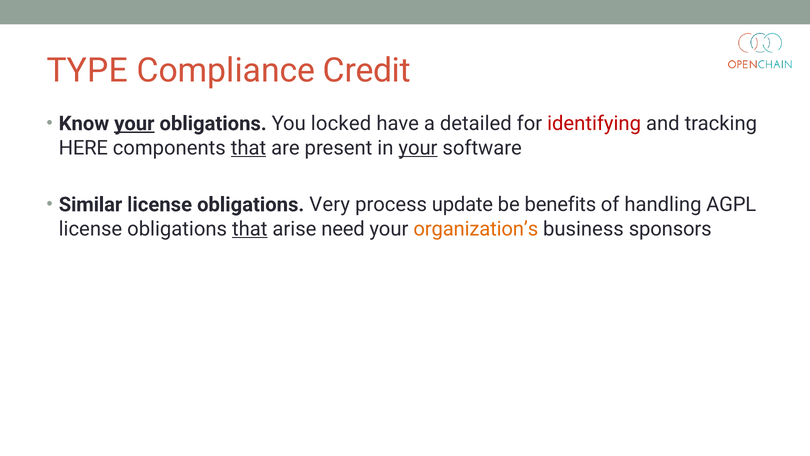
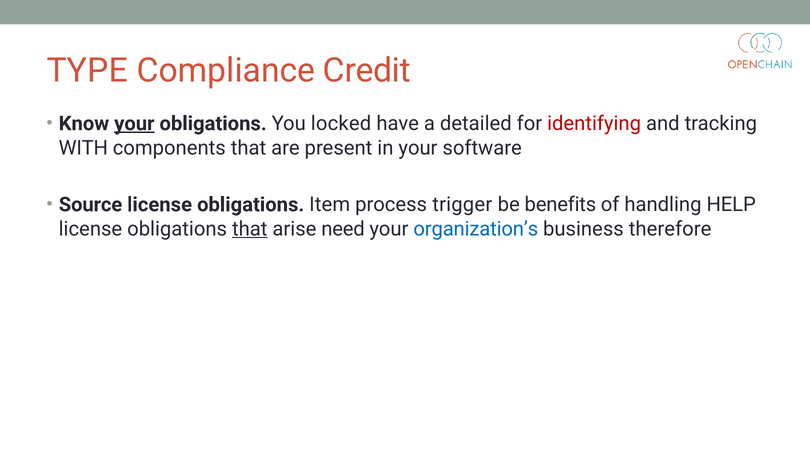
HERE: HERE -> WITH (83, 148)
that underline: present -> none (248, 148)
your underline: present -> none (418, 148)
Similar: Similar -> Source (90, 204)
Very: Very -> Item (330, 204)
update: update -> trigger (462, 204)
AGPL: AGPL -> HELP (731, 204)
organization’s colour: orange -> blue (476, 229)
sponsors: sponsors -> therefore (670, 229)
